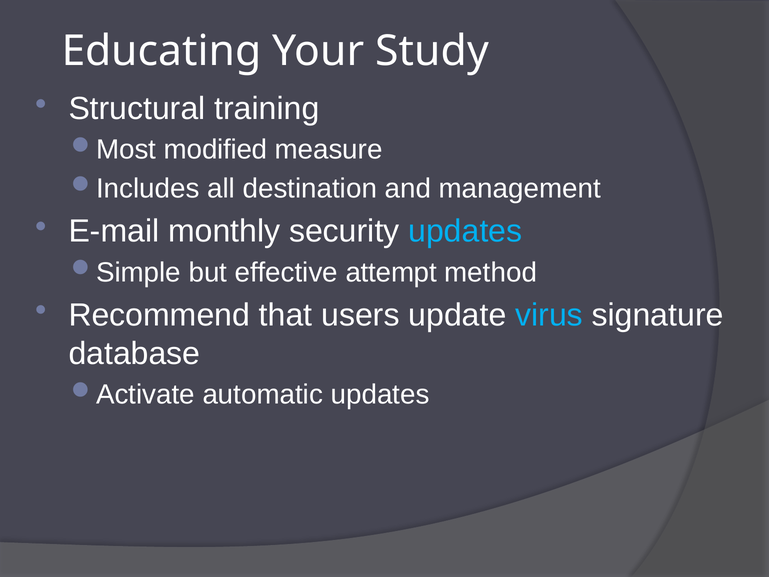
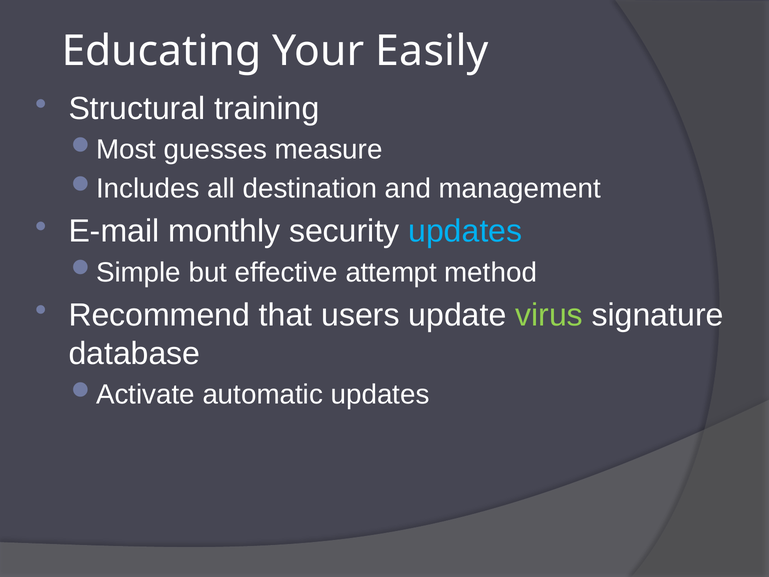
Study: Study -> Easily (432, 51)
modified: modified -> guesses (215, 150)
virus colour: light blue -> light green (549, 315)
